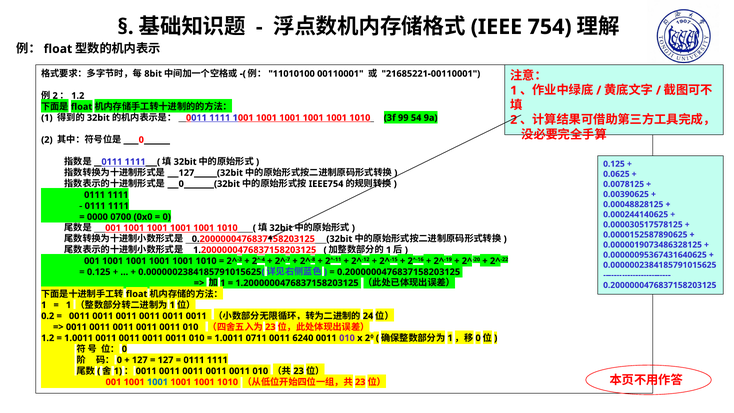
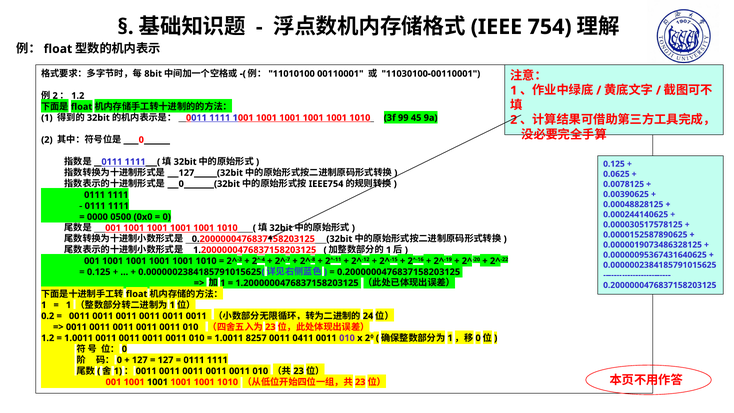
21685221-00110001: 21685221-00110001 -> 11030100-00110001 (431, 74)
54: 54 -> 45 (416, 118)
0700: 0700 -> 0500 (121, 217)
0711: 0711 -> 8257 (256, 338)
6240: 6240 -> 0411 (303, 338)
1001 colour: blue -> black (157, 382)
